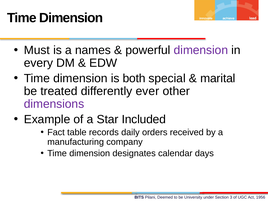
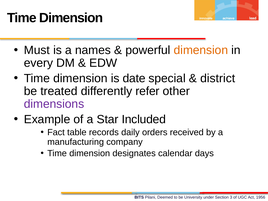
dimension colour: purple -> orange (201, 50)
both: both -> date (134, 78)
marital: marital -> district (218, 78)
ever: ever -> refer (148, 91)
